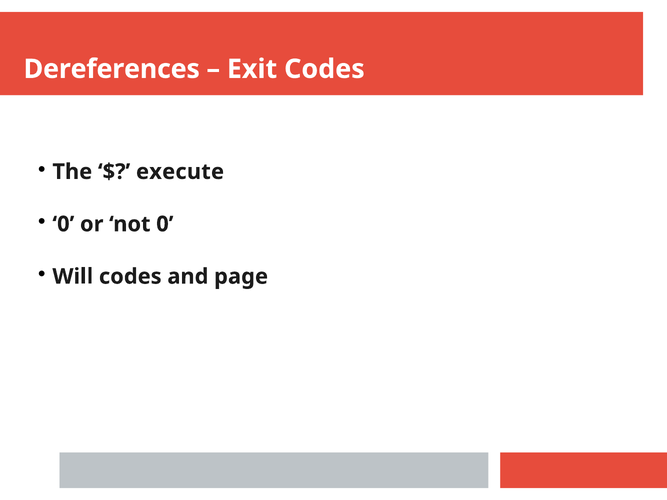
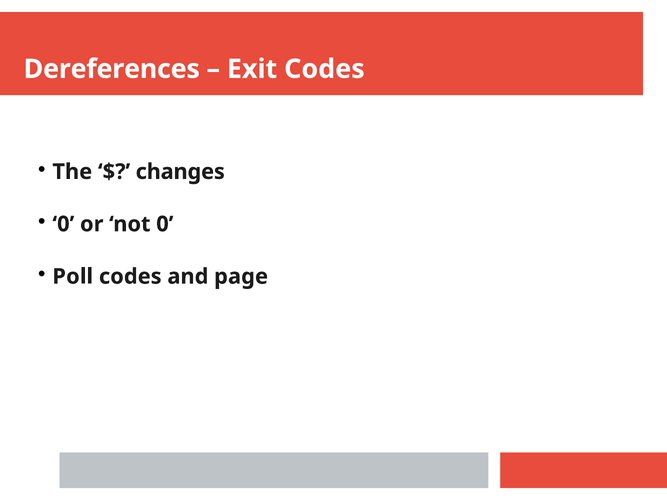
execute: execute -> changes (180, 172)
Will: Will -> Poll (73, 277)
